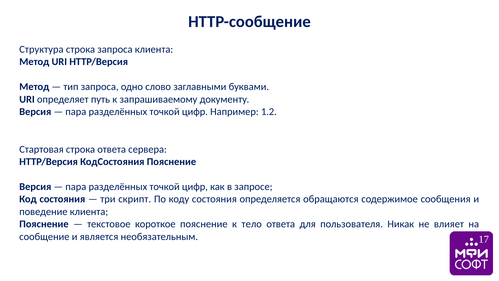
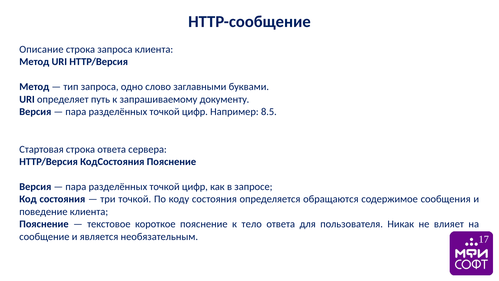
Структура: Структура -> Описание (41, 49)
1.2: 1.2 -> 8.5 (269, 112)
три скрипт: скрипт -> точкой (135, 199)
